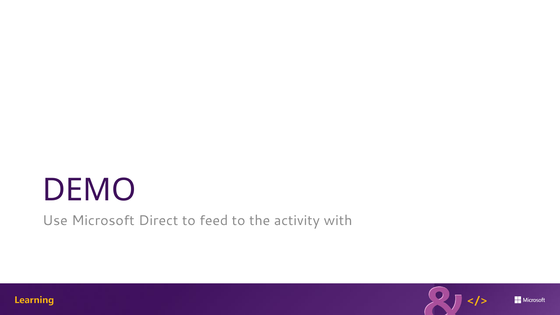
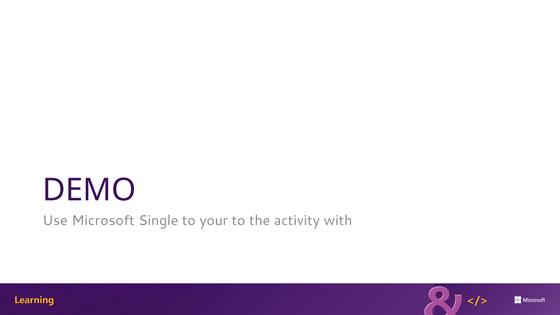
Direct: Direct -> Single (158, 220)
feed: feed -> your (214, 220)
